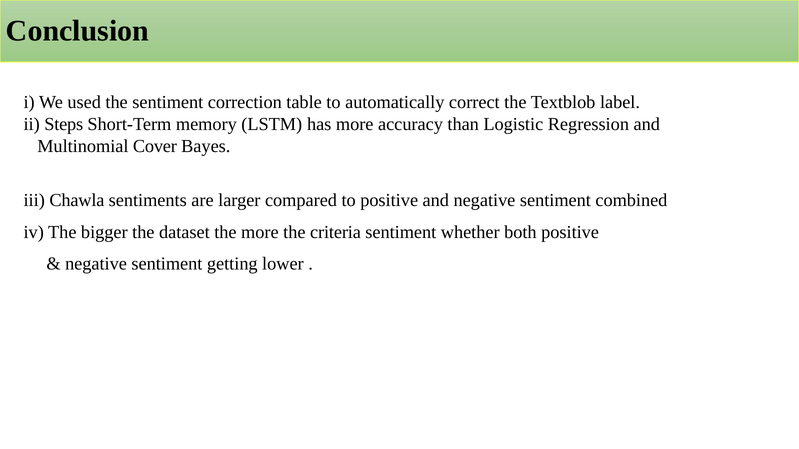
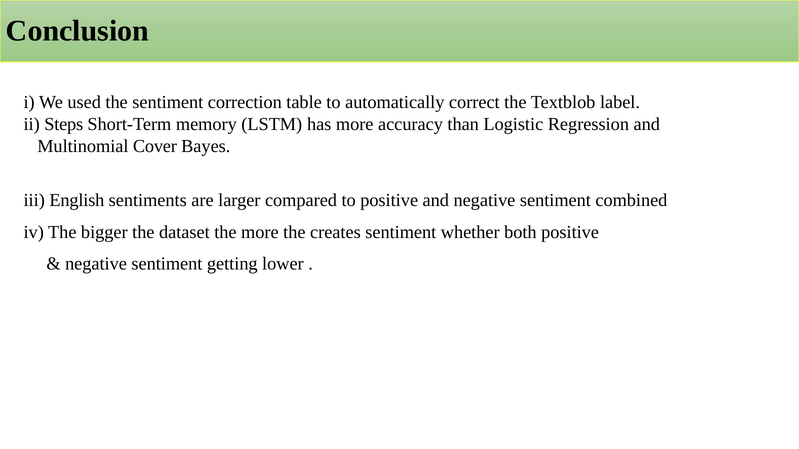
Chawla: Chawla -> English (77, 200)
criteria: criteria -> creates (335, 232)
